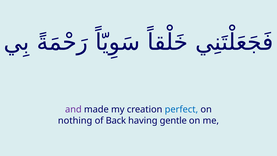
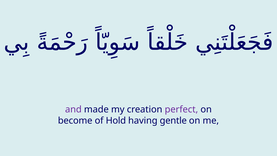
perfect colour: blue -> purple (181, 109)
nothing: nothing -> become (75, 120)
Back: Back -> Hold (116, 120)
